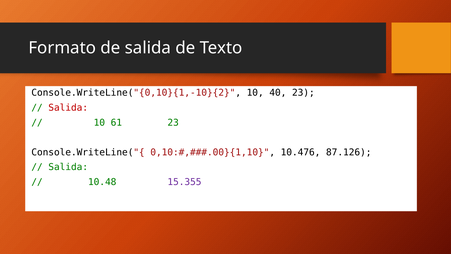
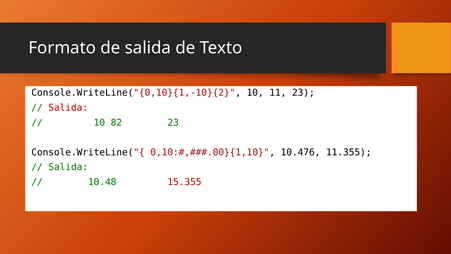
40: 40 -> 11 (278, 93)
61: 61 -> 82 (116, 122)
87.126: 87.126 -> 11.355 (349, 152)
15.355 colour: purple -> red (184, 182)
